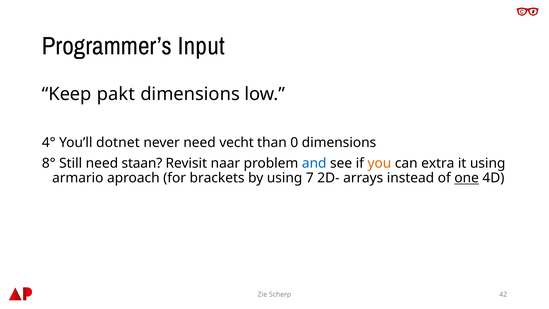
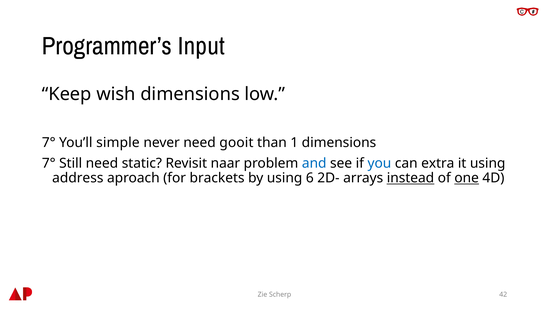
pakt: pakt -> wish (116, 94)
4°: 4° -> 7° (49, 143)
dotnet: dotnet -> simple (118, 143)
vecht: vecht -> gooit (236, 143)
0: 0 -> 1 (294, 143)
8°: 8° -> 7° (49, 163)
staan: staan -> static (142, 163)
you colour: orange -> blue (379, 163)
armario: armario -> address (78, 178)
7: 7 -> 6 (310, 178)
instead underline: none -> present (410, 178)
